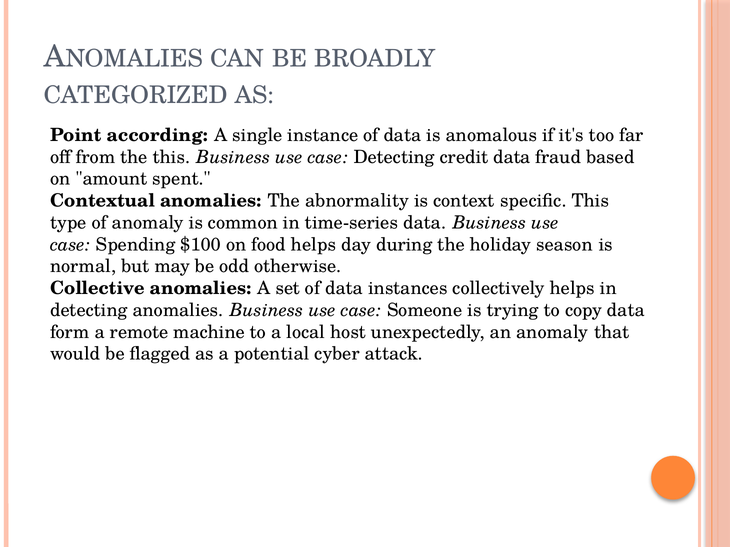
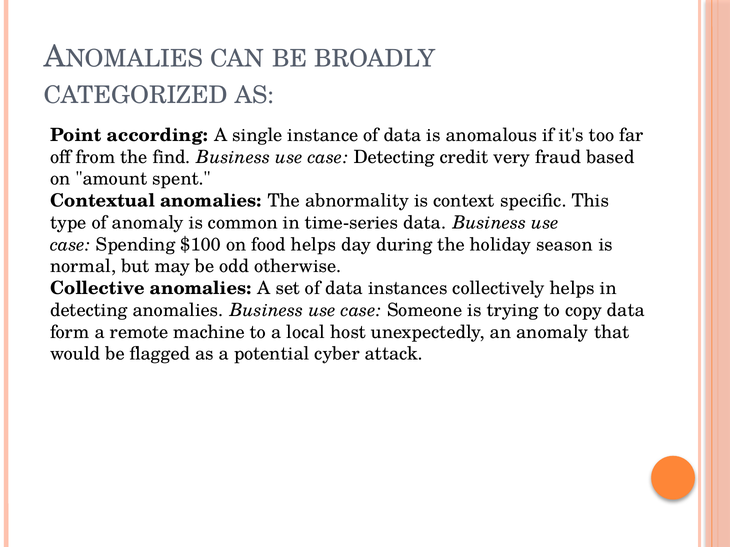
the this: this -> find (172, 157)
credit data: data -> very (512, 157)
